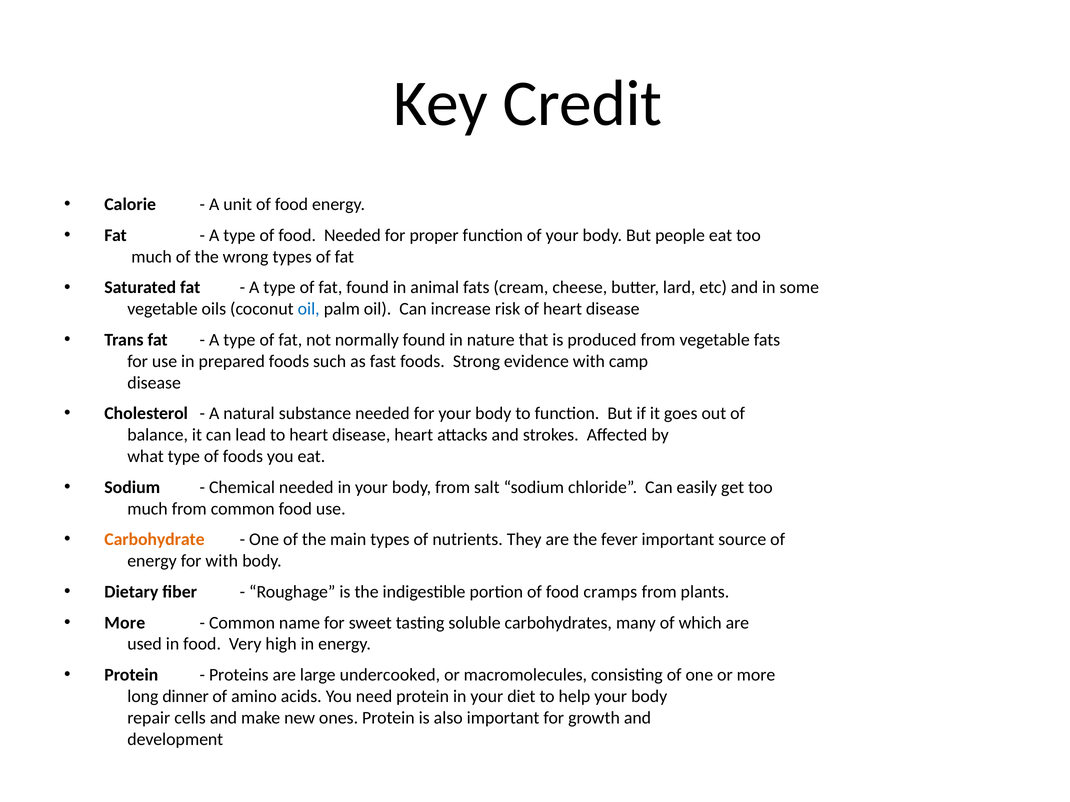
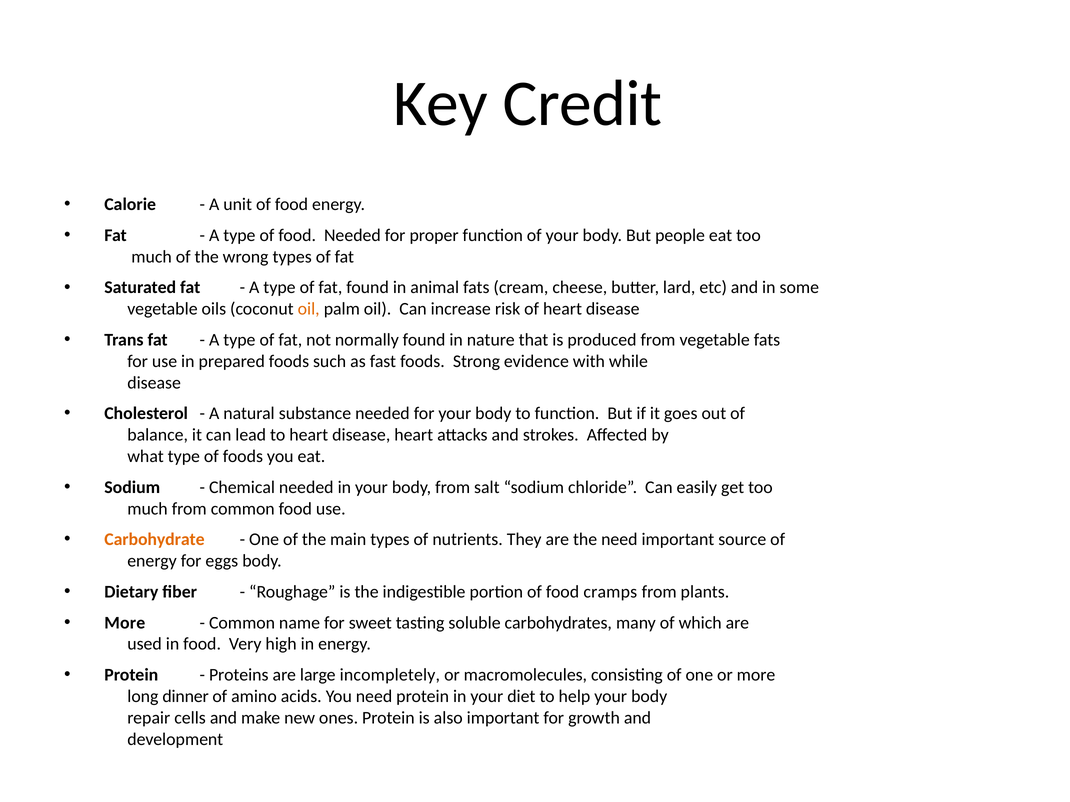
oil colour: blue -> orange (309, 309)
camp: camp -> while (628, 361)
the fever: fever -> need (619, 540)
for with: with -> eggs (222, 561)
undercooked: undercooked -> incompletely (390, 675)
